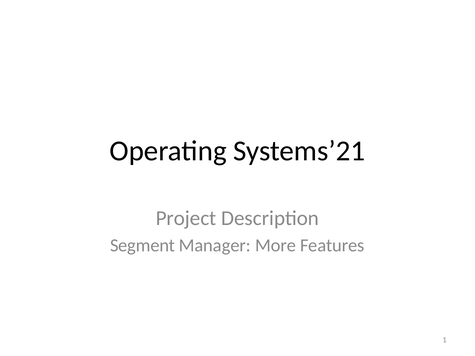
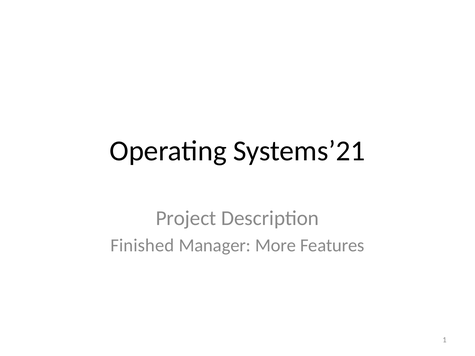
Segment: Segment -> Finished (142, 246)
